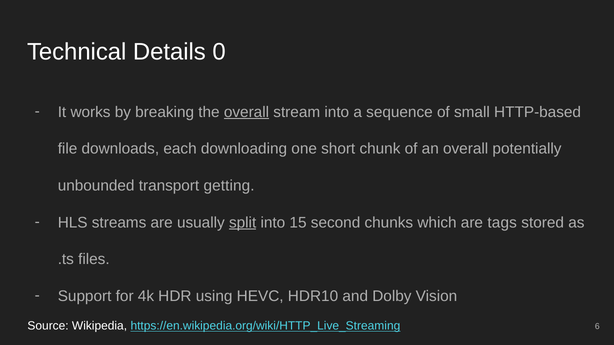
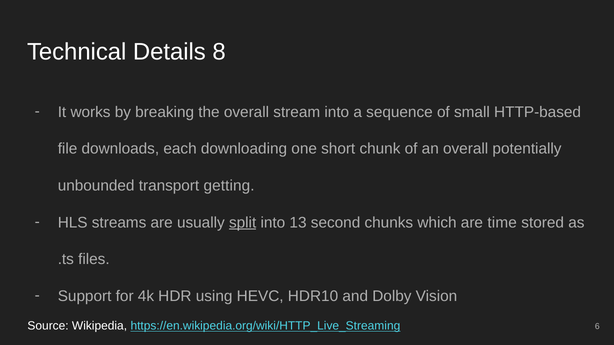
0: 0 -> 8 (219, 52)
overall underline: present -> none (246, 112)
15: 15 -> 13 (298, 223)
tags: tags -> time (502, 223)
